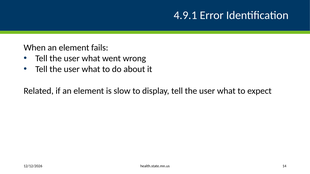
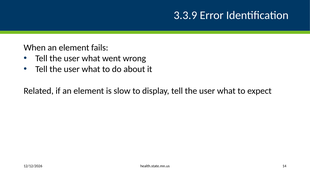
4.9.1: 4.9.1 -> 3.3.9 (185, 15)
